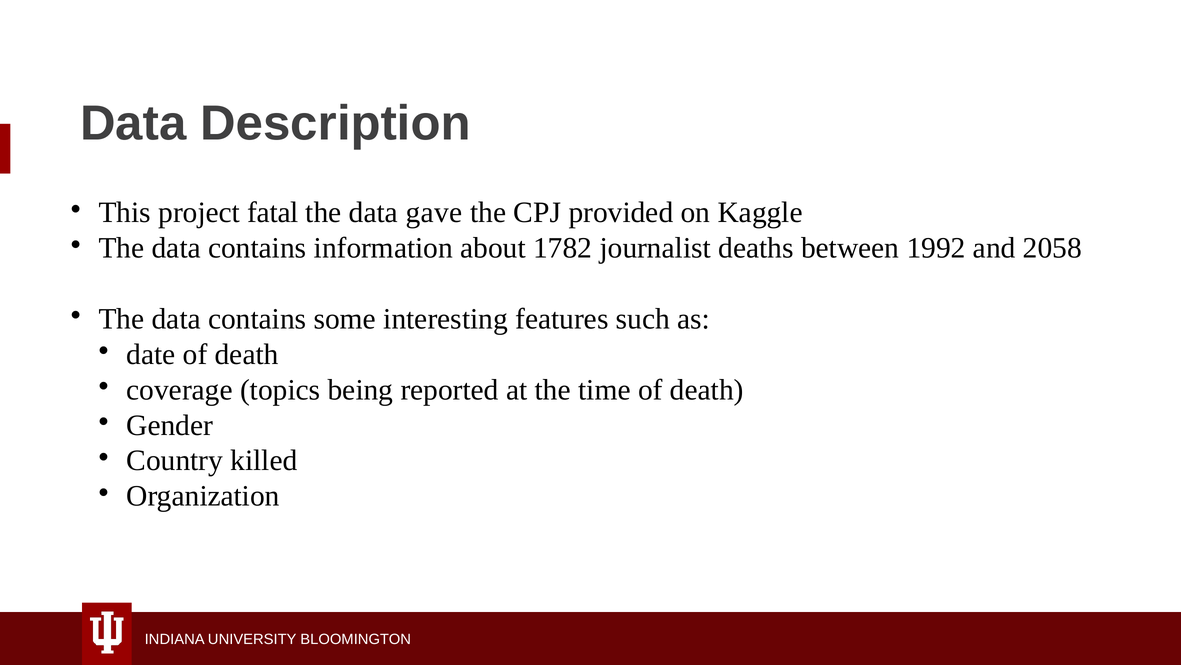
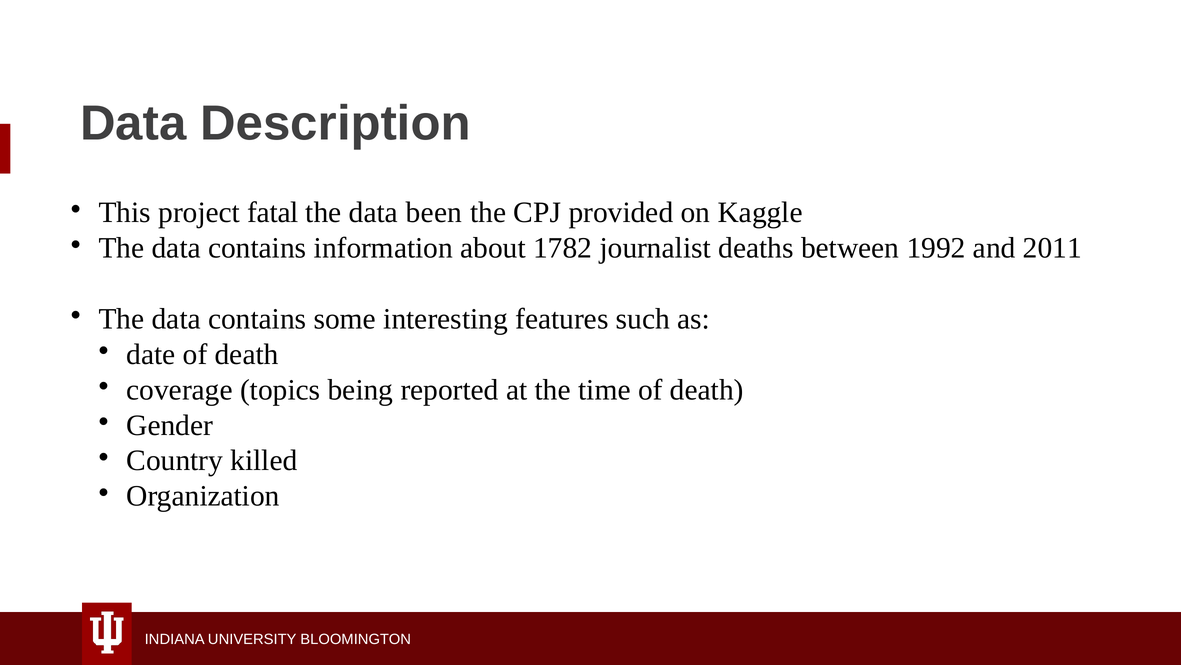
gave: gave -> been (434, 212)
2058: 2058 -> 2011 (1052, 248)
